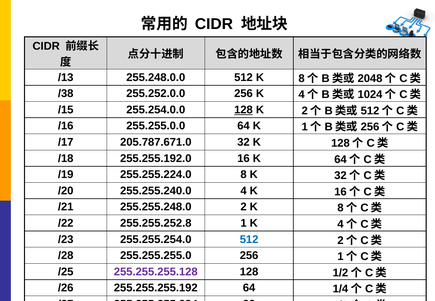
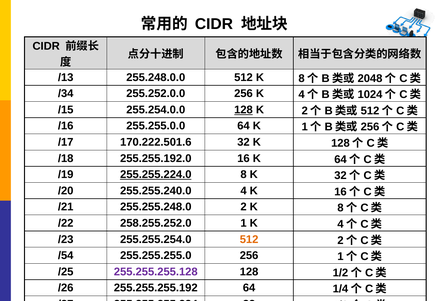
/38: /38 -> /34 (66, 94)
205.787.671.0: 205.787.671.0 -> 170.222.501.6 (156, 142)
255.255.224.0 underline: none -> present (156, 175)
255.255.252.8: 255.255.252.8 -> 258.255.252.0 (156, 223)
512 colour: blue -> orange (249, 239)
/28: /28 -> /54 (66, 256)
